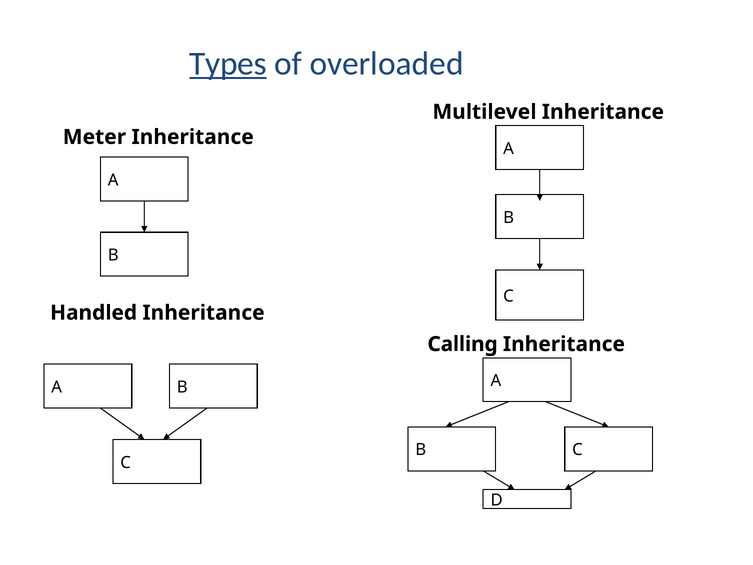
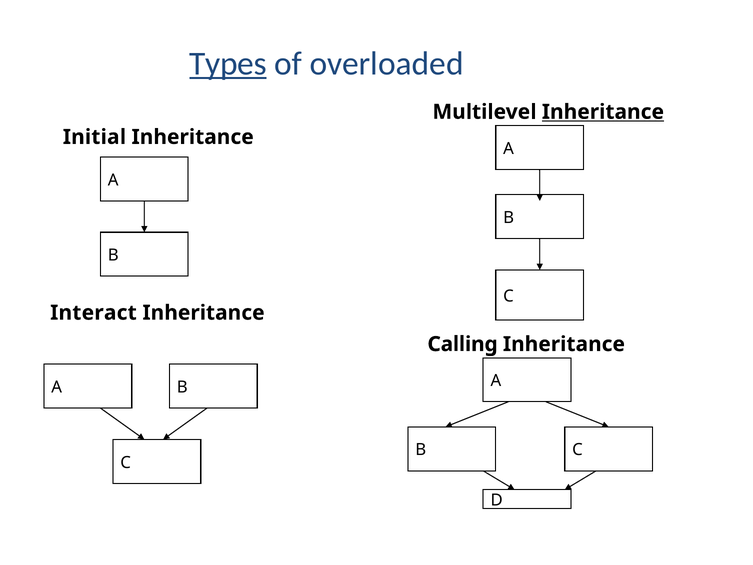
Inheritance underline: none -> present (603, 112)
Meter: Meter -> Initial (94, 137)
Handled: Handled -> Interact (93, 313)
